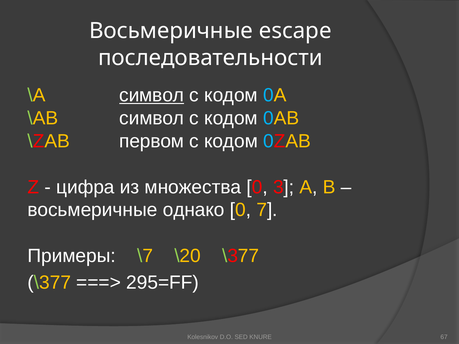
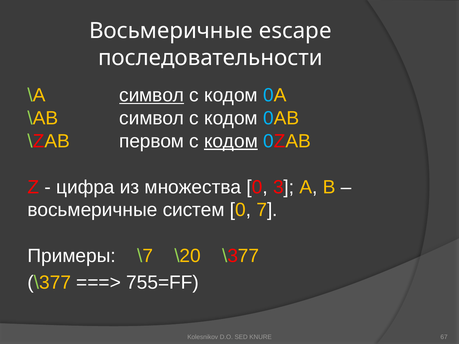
кодом underline: none -> present (231, 141)
однако: однако -> систем (194, 210)
295=FF: 295=FF -> 755=FF (163, 283)
